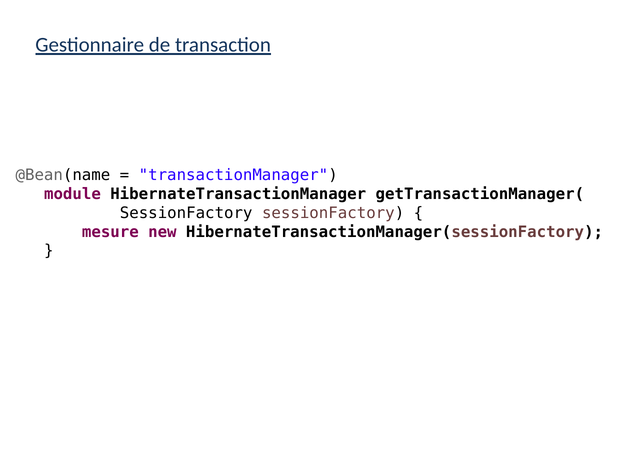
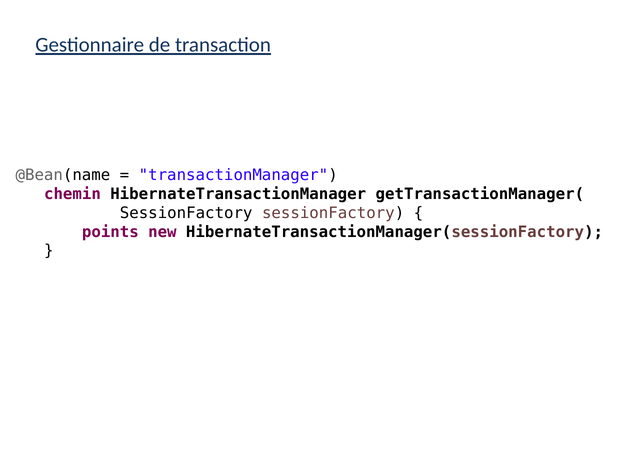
module: module -> chemin (72, 194)
mesure: mesure -> points (110, 232)
